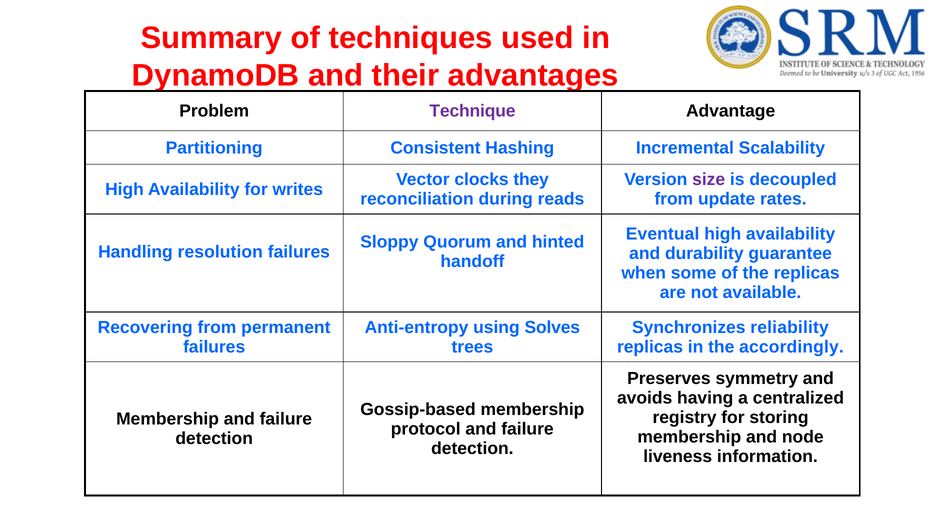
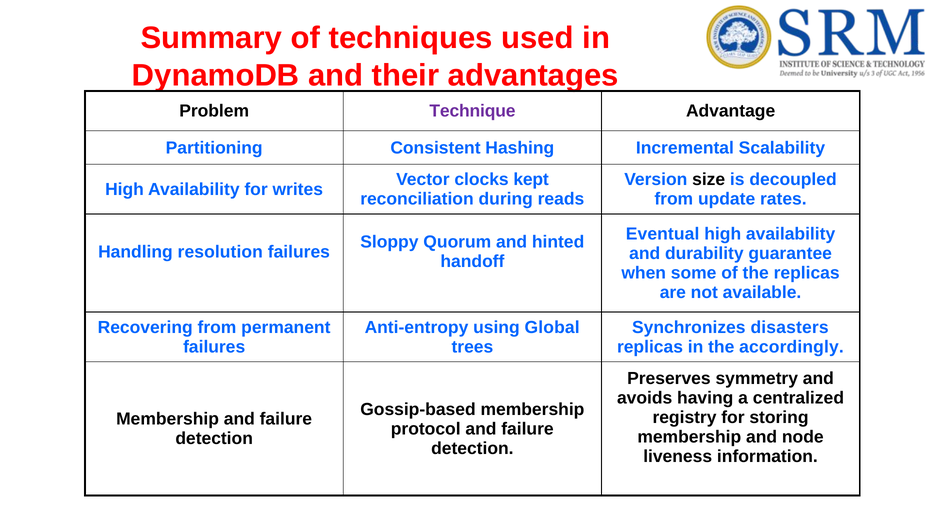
they: they -> kept (531, 180)
size colour: purple -> black (709, 180)
Solves: Solves -> Global (552, 328)
reliability: reliability -> disasters (790, 328)
